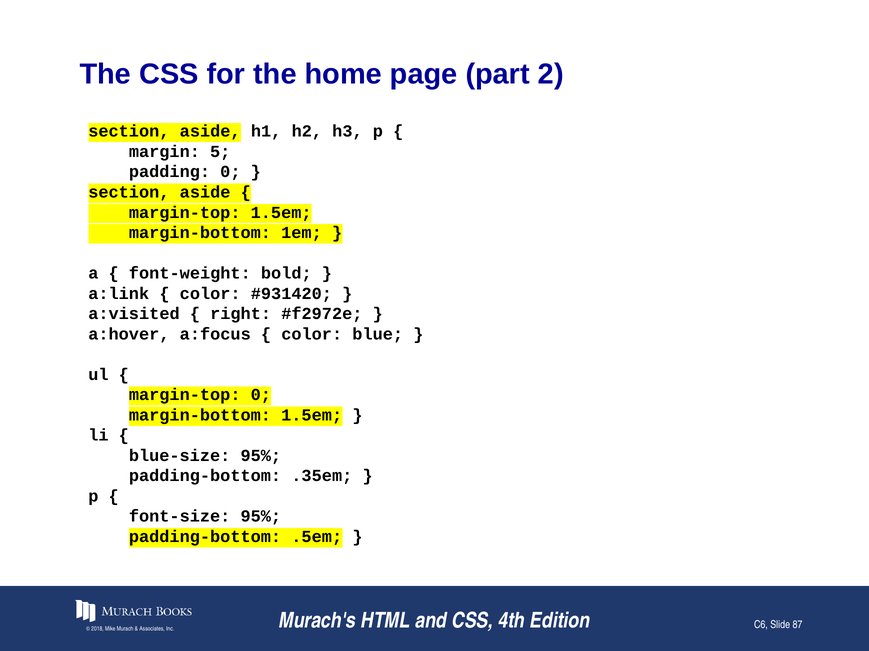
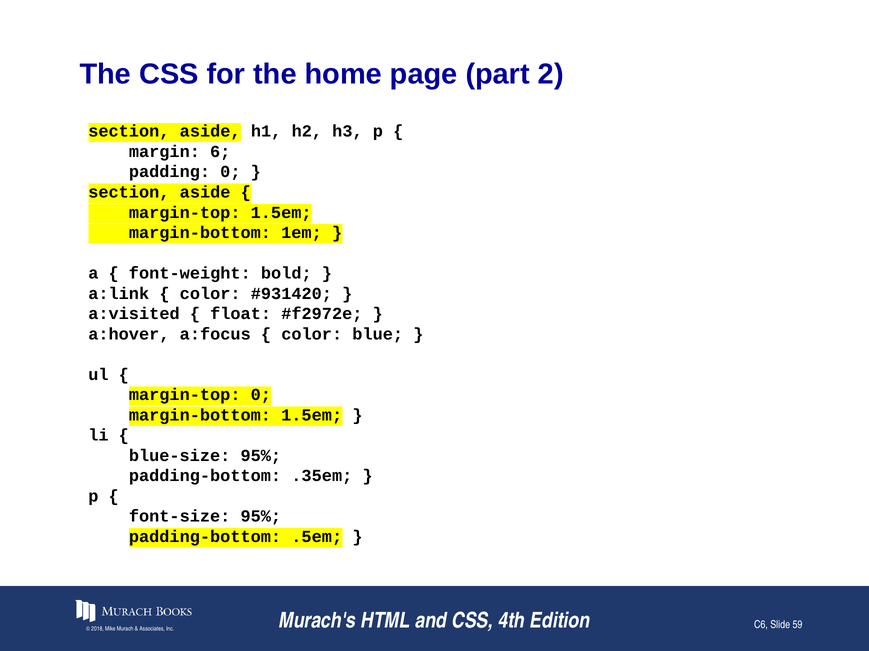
5: 5 -> 6 (220, 152)
right: right -> float (241, 314)
87: 87 -> 59 (797, 625)
